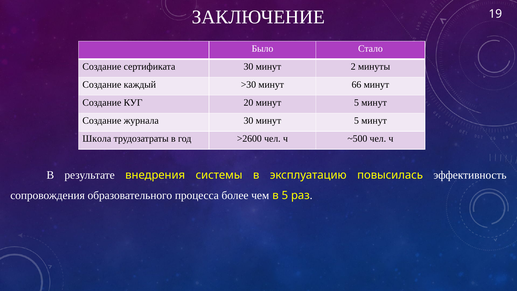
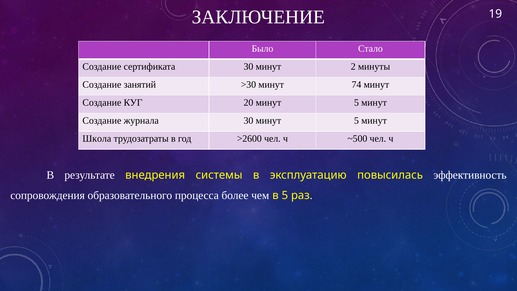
каждый: каждый -> занятий (140, 85)
66: 66 -> 74 (356, 85)
